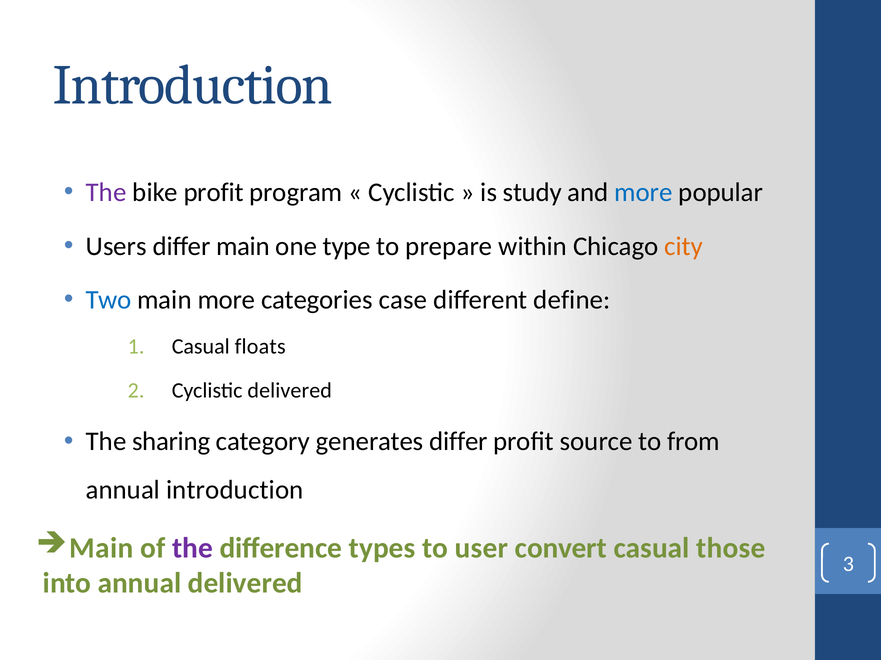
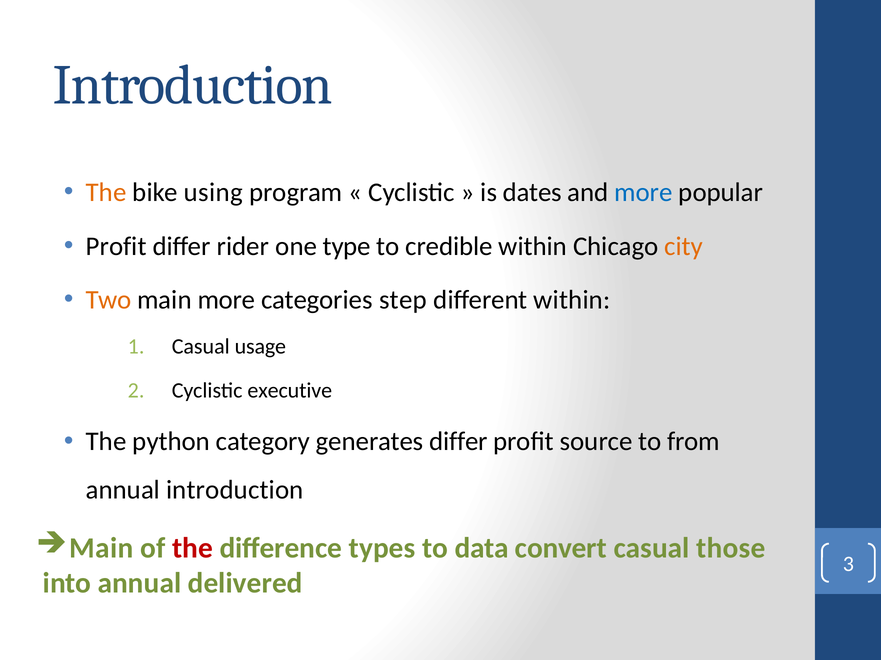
The colour: purple -> orange (106, 193)
bike profit: profit -> using (213, 193)
study: study -> dates (532, 193)
Users: Users -> Profit (116, 246)
differ main: main -> rider (243, 246)
prepare: prepare -> credible (449, 246)
Two colour: blue -> orange (109, 300)
case: case -> step (403, 300)
different define: define -> within (572, 300)
floats: floats -> usage (260, 347)
Cyclistic delivered: delivered -> executive (290, 391)
sharing: sharing -> python (171, 442)
the colour: purple -> red (193, 549)
user: user -> data (482, 549)
